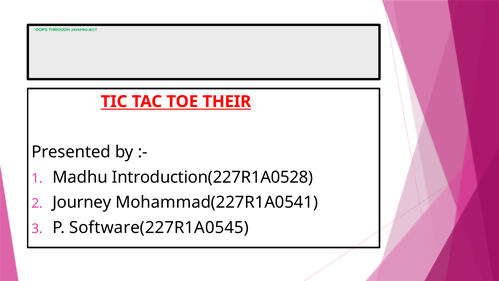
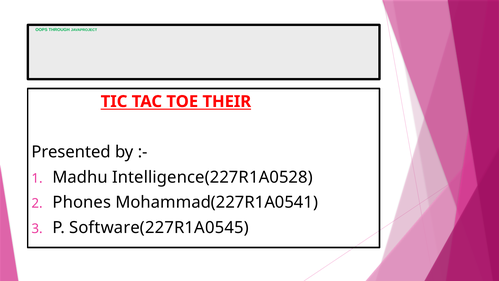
Introduction(227R1A0528: Introduction(227R1A0528 -> Intelligence(227R1A0528 (212, 177)
Journey: Journey -> Phones (82, 202)
